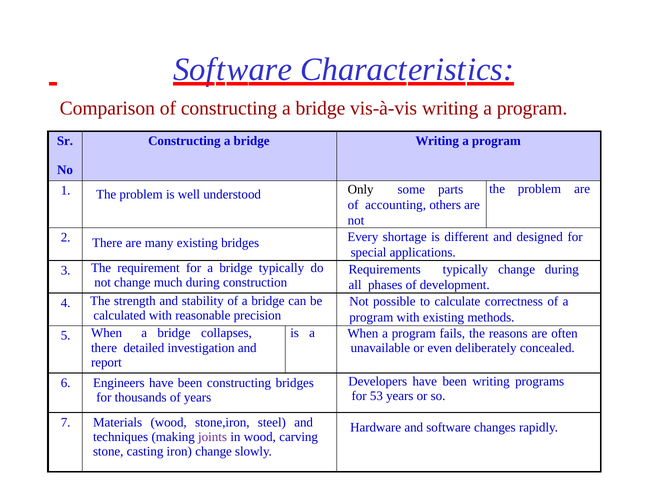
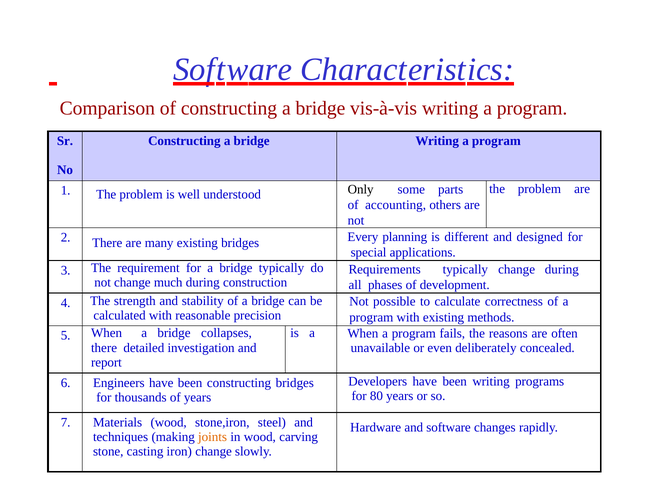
shortage: shortage -> planning (405, 237)
53: 53 -> 80 (376, 396)
joints colour: purple -> orange (213, 437)
